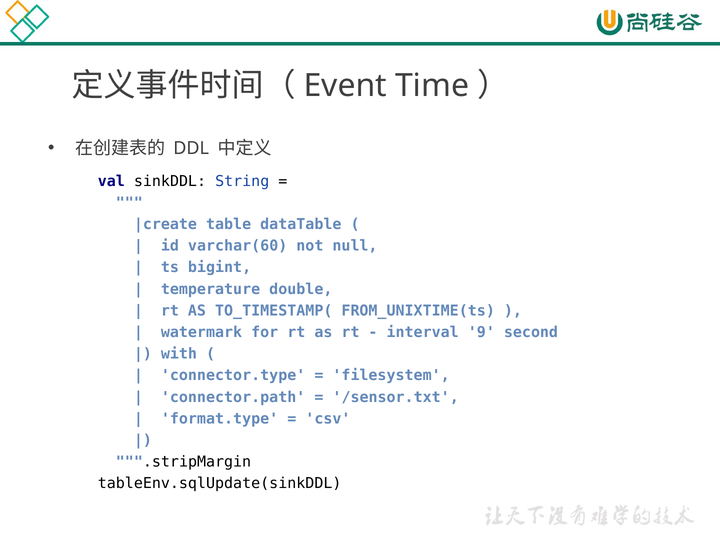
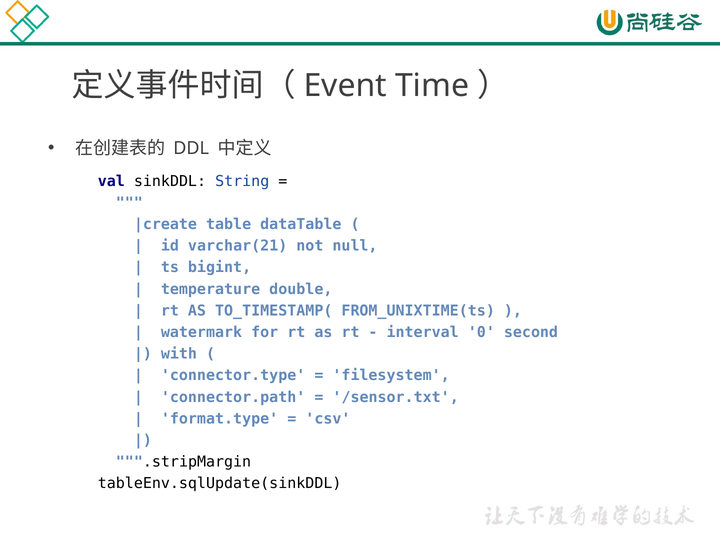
varchar(60: varchar(60 -> varchar(21 (238, 246)
9: 9 -> 0 (481, 332)
